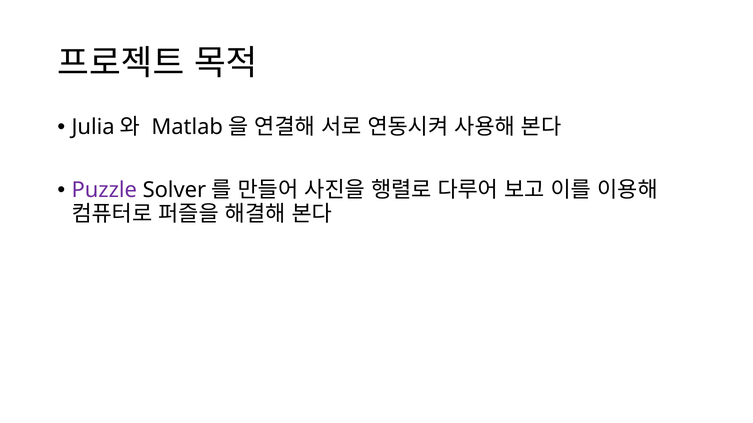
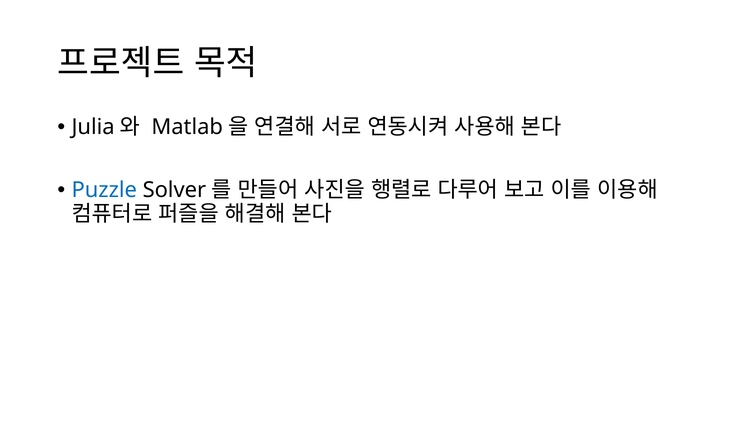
Puzzle colour: purple -> blue (104, 190)
